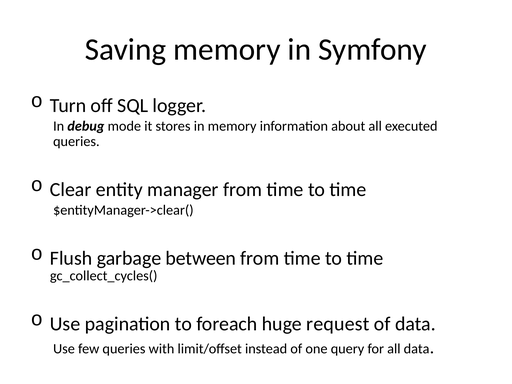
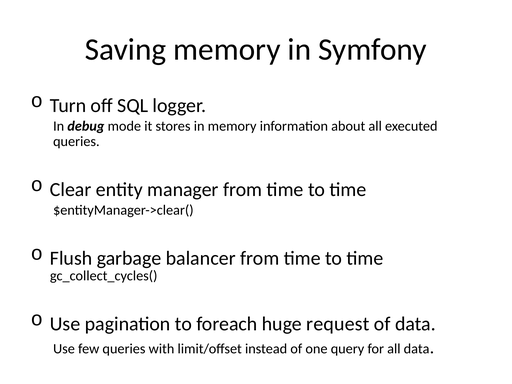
between: between -> balancer (201, 258)
